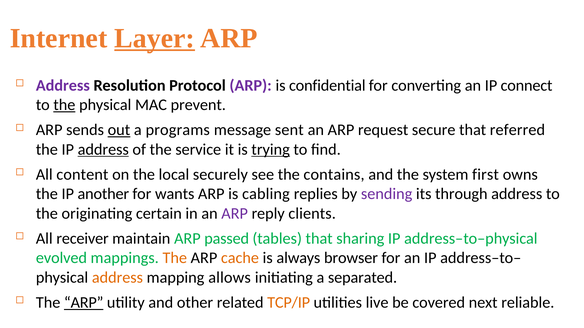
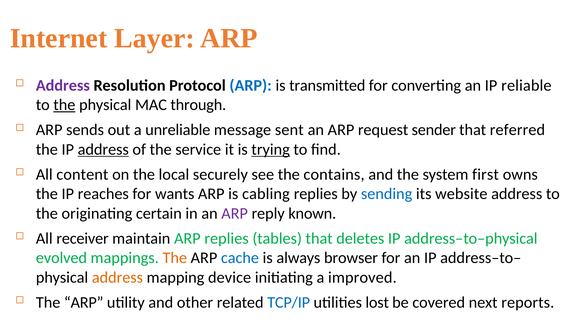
Layer underline: present -> none (155, 38)
ARP colour: purple -> blue (251, 86)
confidential: confidential -> transmitted (327, 86)
connect: connect -> reliable (526, 86)
prevent: prevent -> through (198, 105)
out underline: present -> none (119, 130)
programs: programs -> unreliable (178, 130)
secure: secure -> sender (434, 130)
another: another -> reaches (103, 194)
sending colour: purple -> blue (387, 194)
through: through -> website (461, 194)
clients: clients -> known (312, 214)
ARP passed: passed -> replies (227, 239)
sharing: sharing -> deletes (360, 239)
cache colour: orange -> blue (240, 258)
allows: allows -> device (230, 278)
separated: separated -> improved (362, 278)
ARP underline: present -> none (84, 303)
TCP/IP colour: orange -> blue (289, 303)
live: live -> lost (377, 303)
reliable: reliable -> reports (528, 303)
